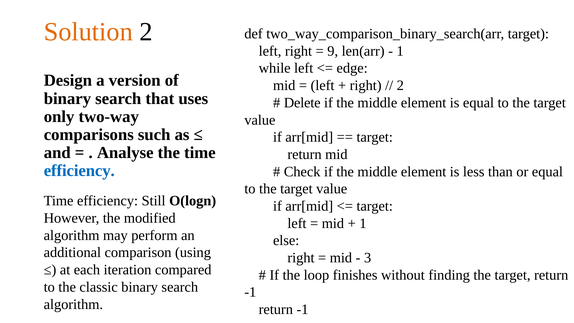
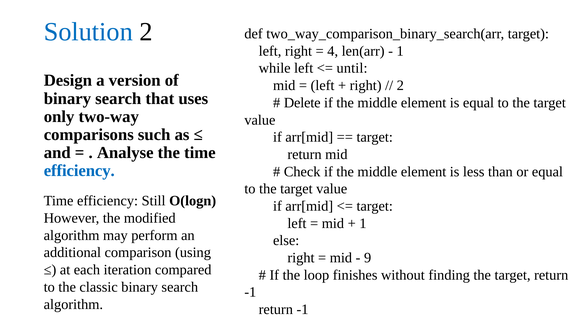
Solution colour: orange -> blue (88, 32)
9: 9 -> 4 (333, 51)
edge: edge -> until (352, 68)
3: 3 -> 9 (368, 258)
